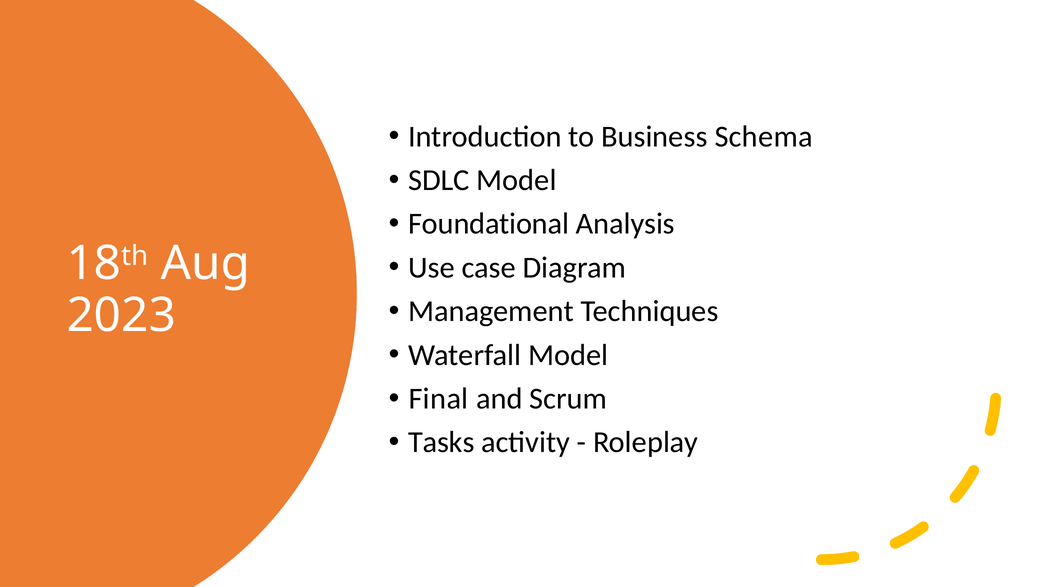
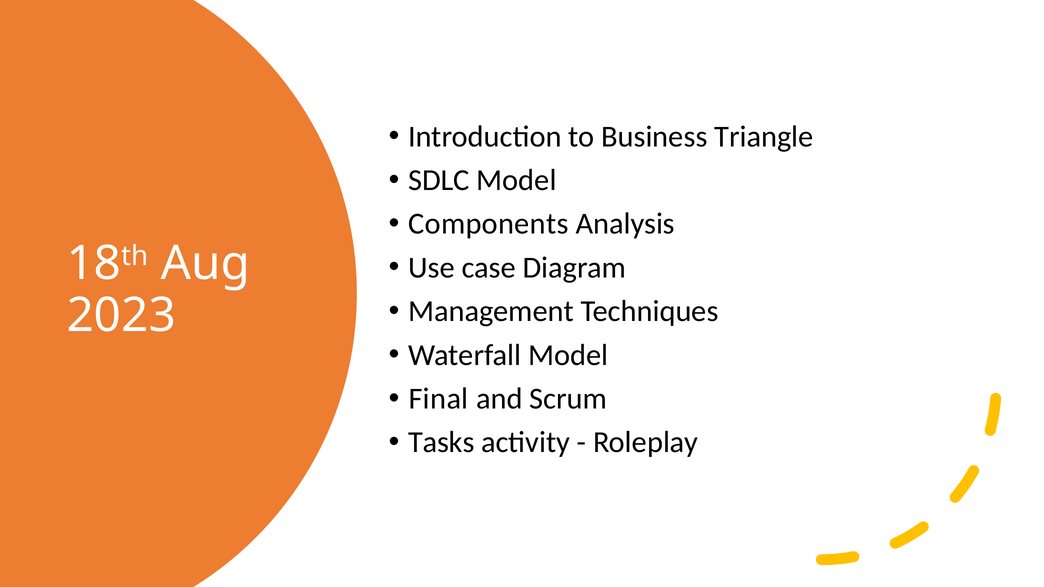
Schema: Schema -> Triangle (764, 137)
Foundational: Foundational -> Components (488, 224)
